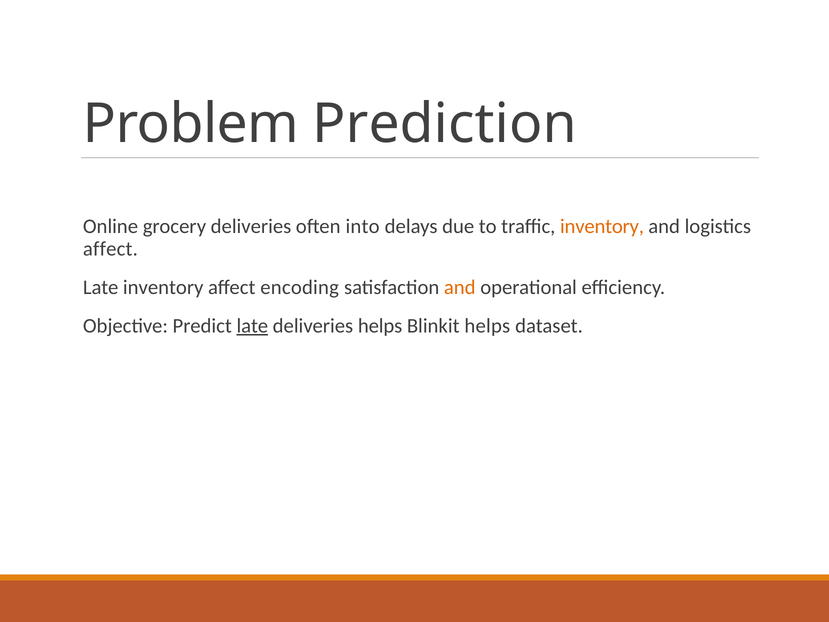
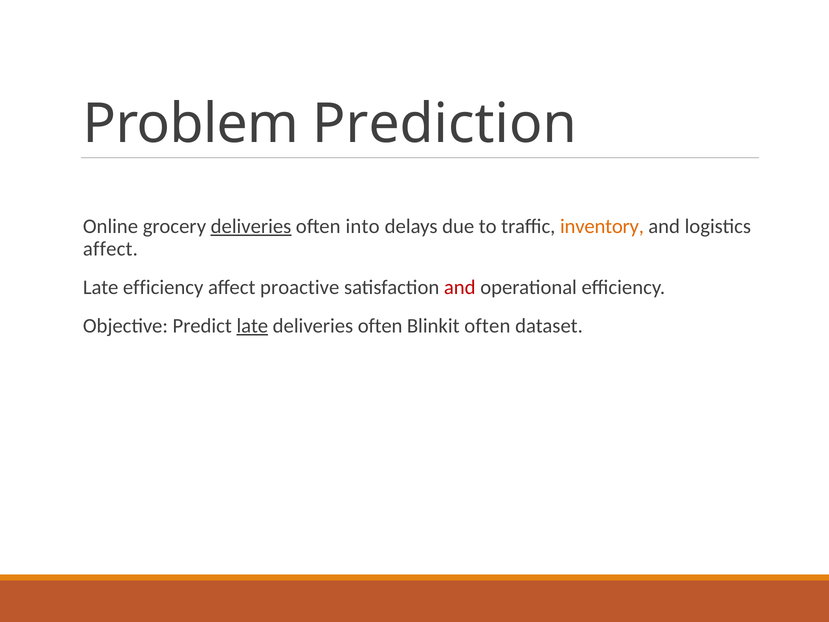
deliveries underline: none -> present (251, 226)
Late inventory: inventory -> efficiency (163, 287)
encoding: encoding -> proactive (300, 287)
and colour: orange -> red (460, 287)
helps: helps -> often (380, 326)
Blinkit helps: helps -> often (487, 326)
